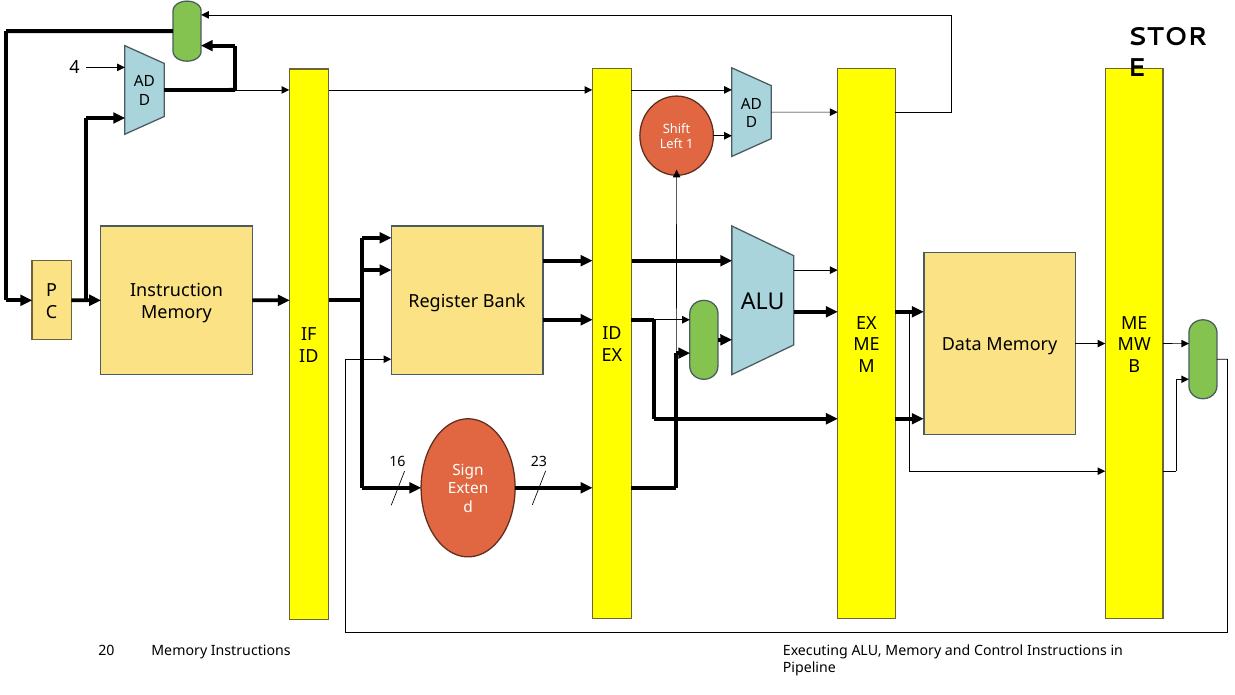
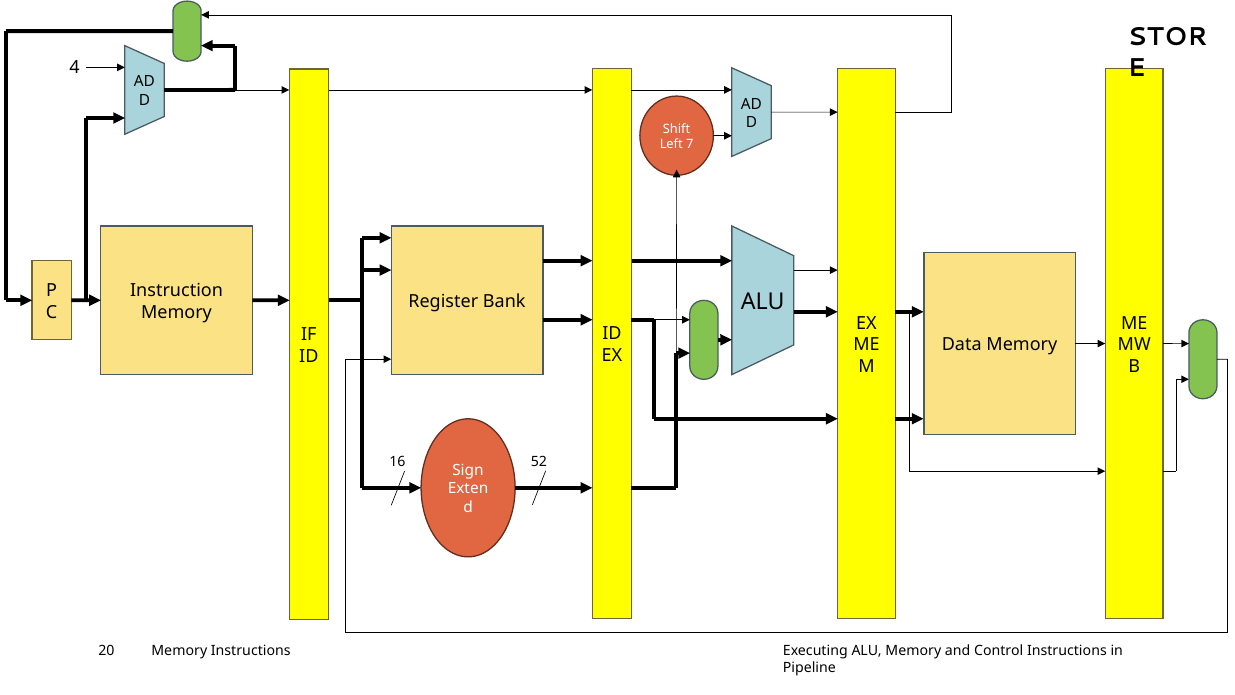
1: 1 -> 7 (690, 144)
23: 23 -> 52 (539, 462)
